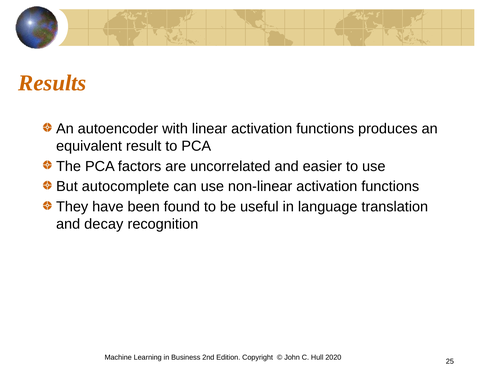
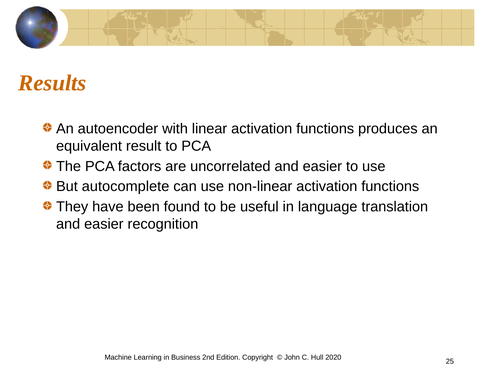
decay: decay -> easier (104, 224)
